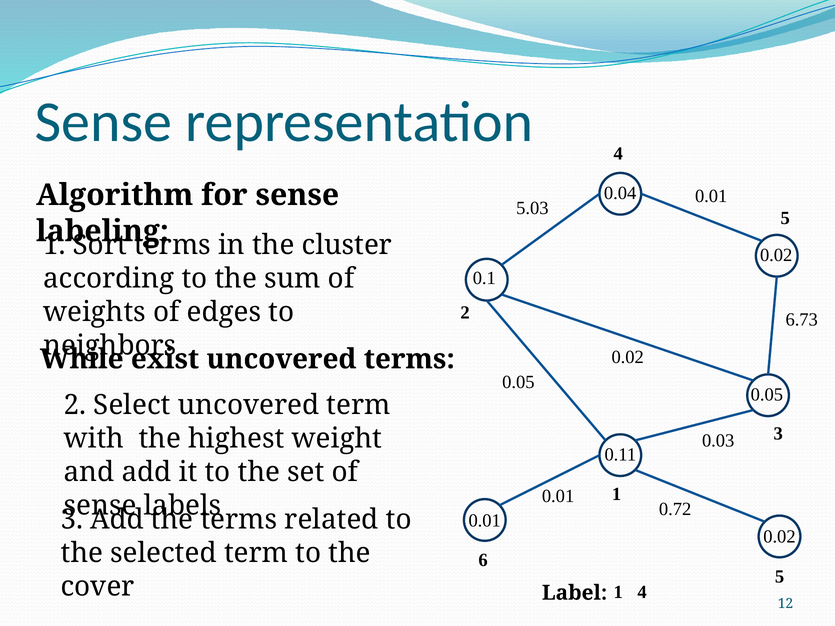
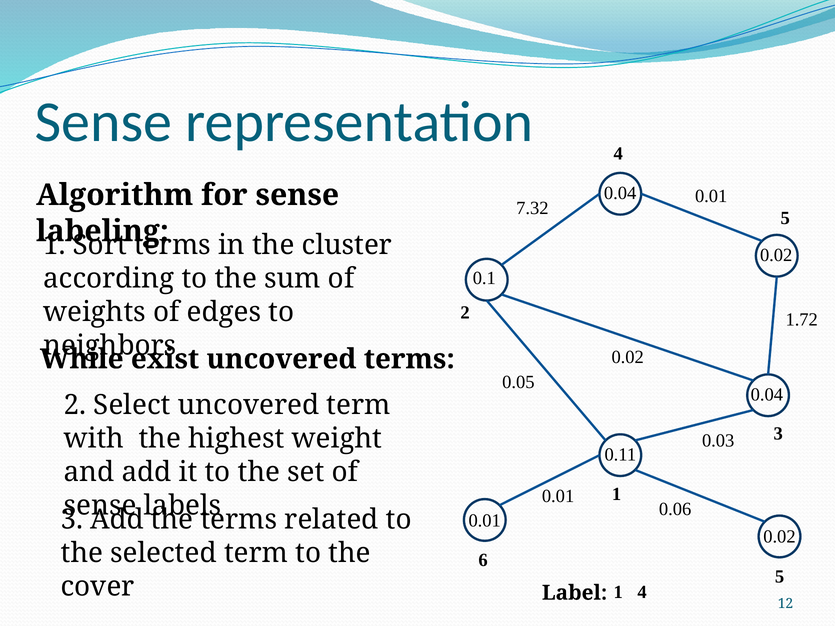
5.03: 5.03 -> 7.32 (532, 208)
6.73: 6.73 -> 1.72 (802, 320)
0.05: 0.05 -> 0.04 (767, 395)
0.72: 0.72 -> 0.06 (675, 509)
